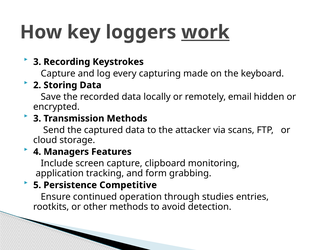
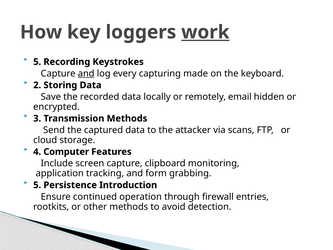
3: 3 -> 5 (37, 62)
and underline: none -> present (86, 73)
Managers: Managers -> Computer (66, 152)
Competitive: Competitive -> Introduction (128, 185)
studies: studies -> firewall (218, 197)
